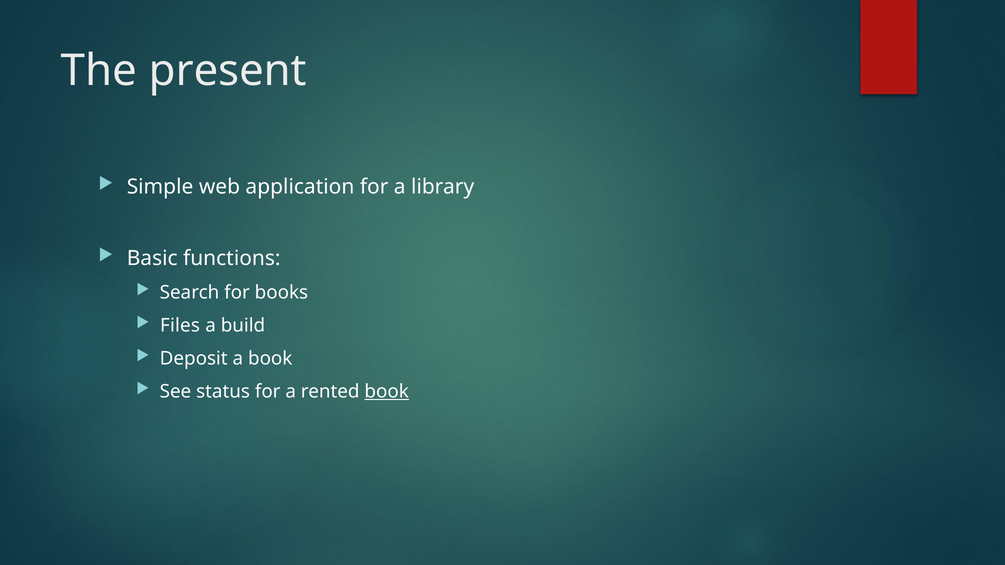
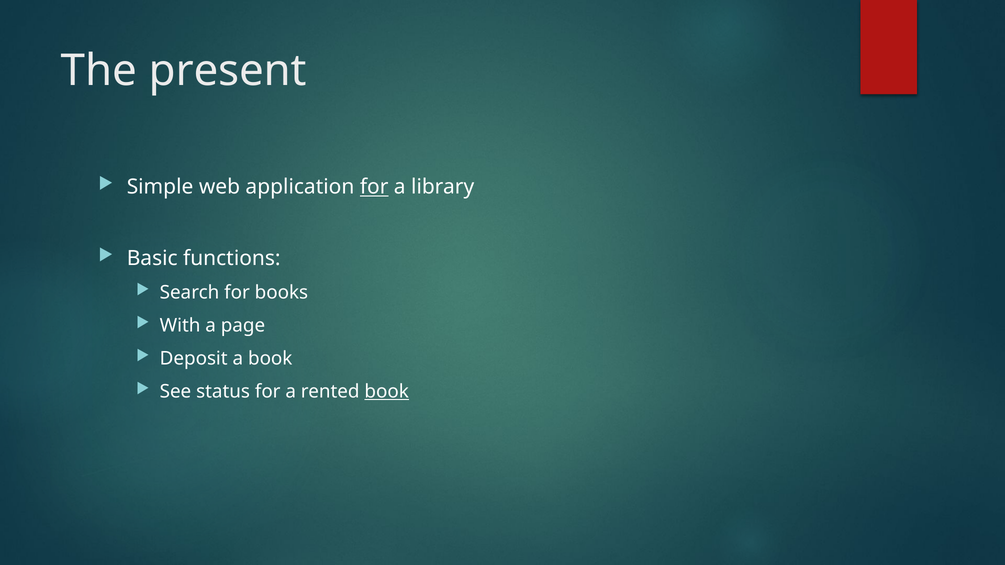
for underline: none -> present (374, 187)
Files: Files -> With (180, 326)
build: build -> page (243, 326)
